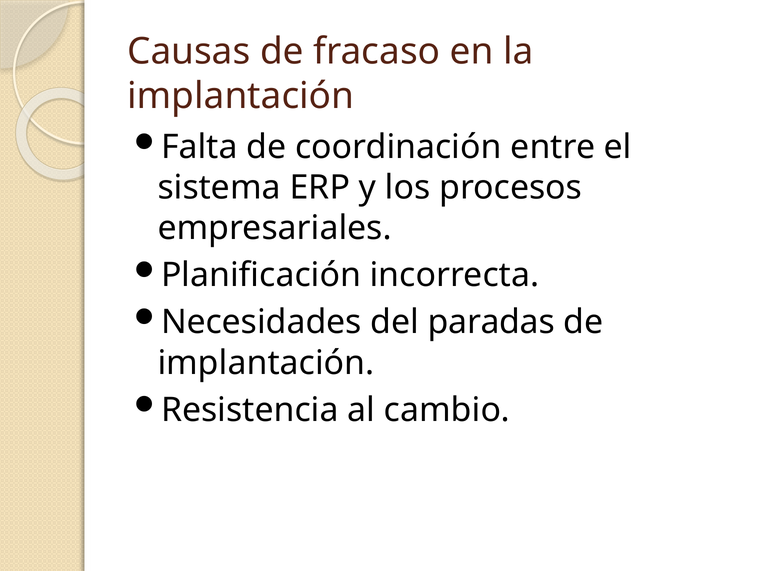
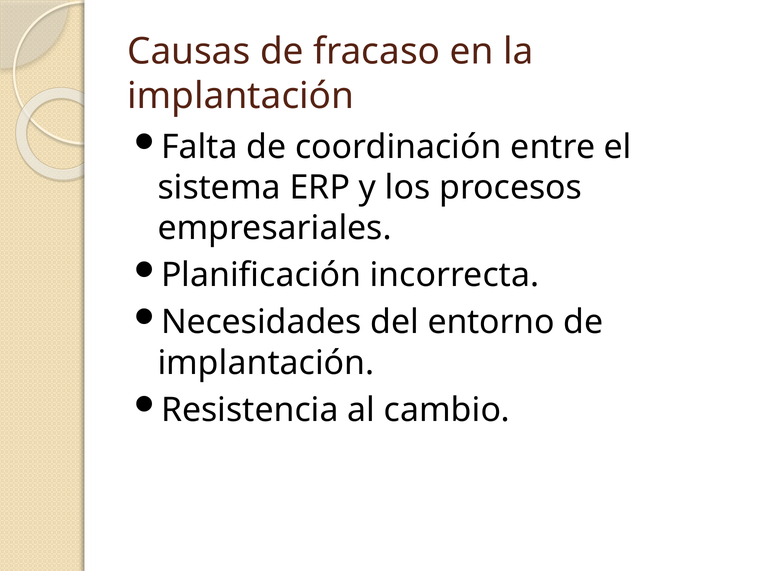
paradas: paradas -> entorno (491, 323)
